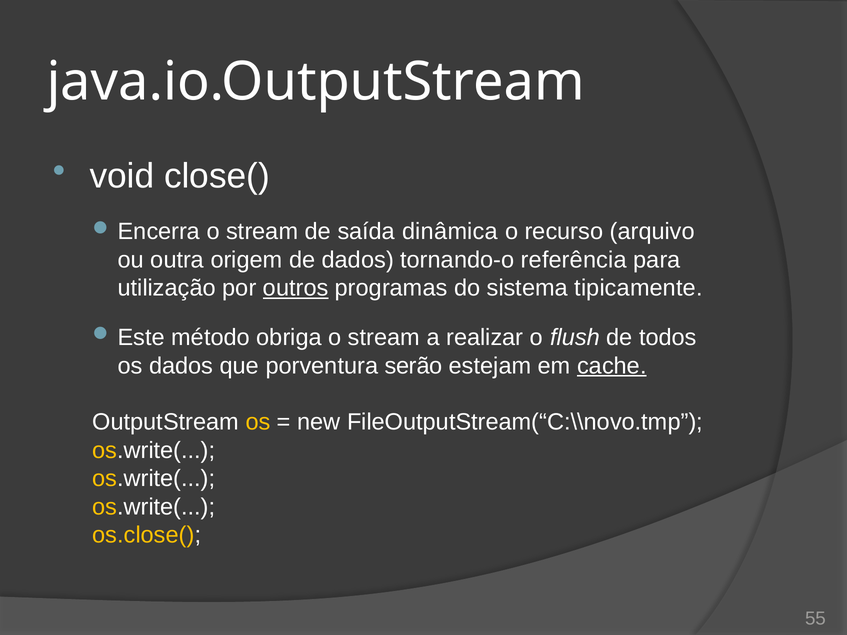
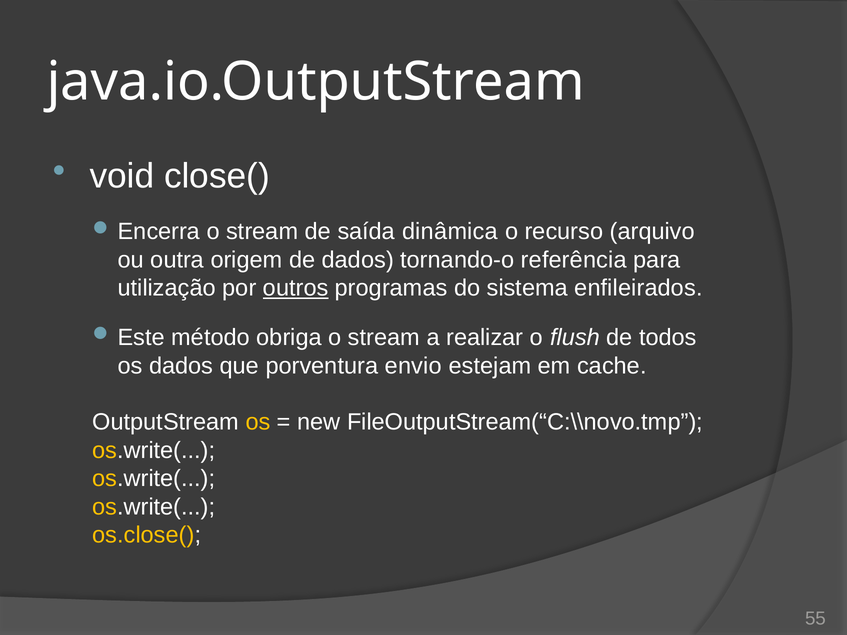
tipicamente: tipicamente -> enfileirados (639, 288)
serão: serão -> envio (413, 366)
cache underline: present -> none (612, 366)
